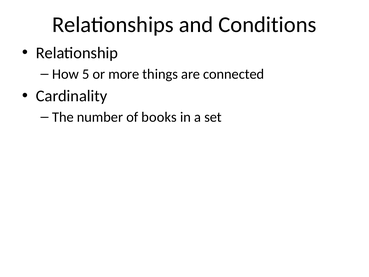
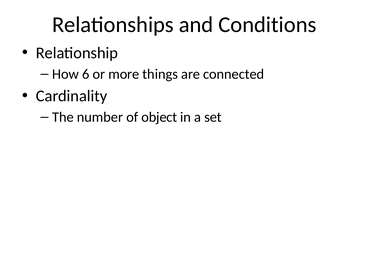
5: 5 -> 6 (86, 74)
books: books -> object (159, 117)
